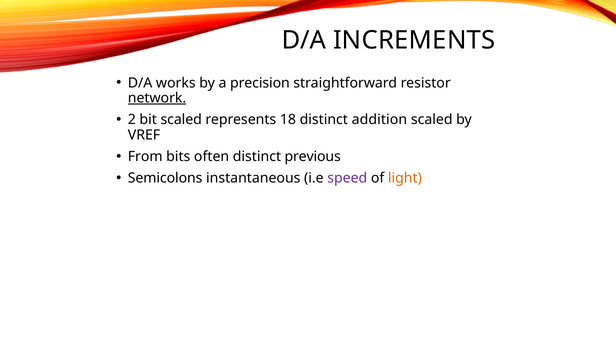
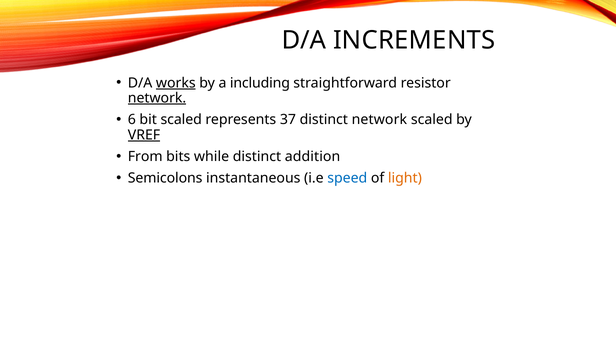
works underline: none -> present (176, 83)
precision: precision -> including (260, 83)
2: 2 -> 6 (132, 120)
18: 18 -> 37 (288, 120)
distinct addition: addition -> network (379, 120)
VREF underline: none -> present (144, 135)
often: often -> while (212, 157)
previous: previous -> addition (313, 157)
speed colour: purple -> blue (347, 178)
